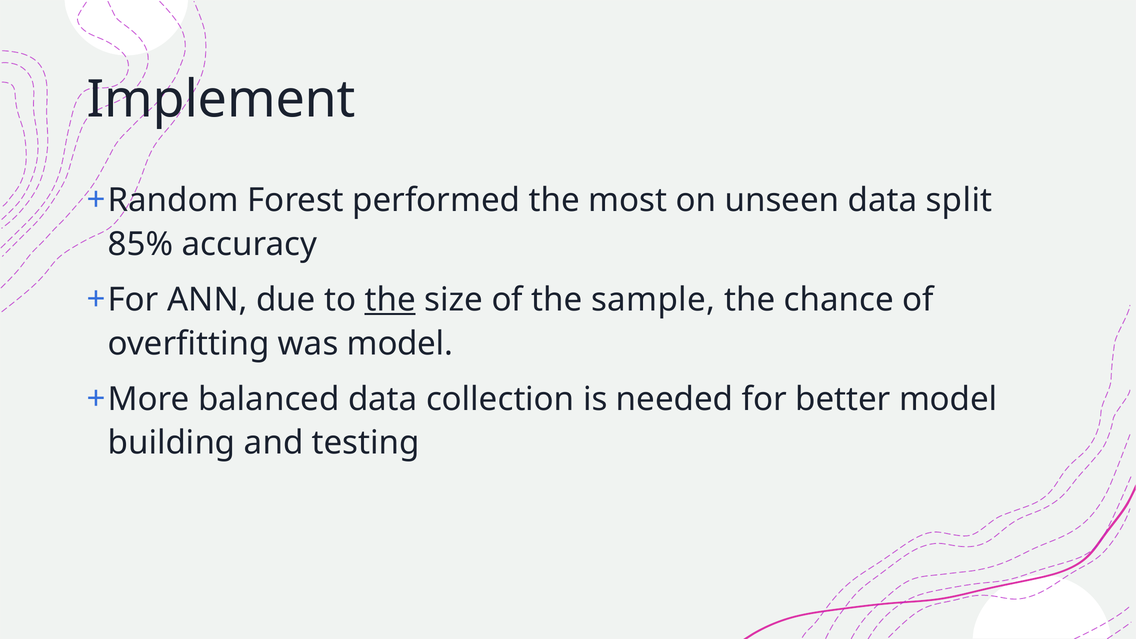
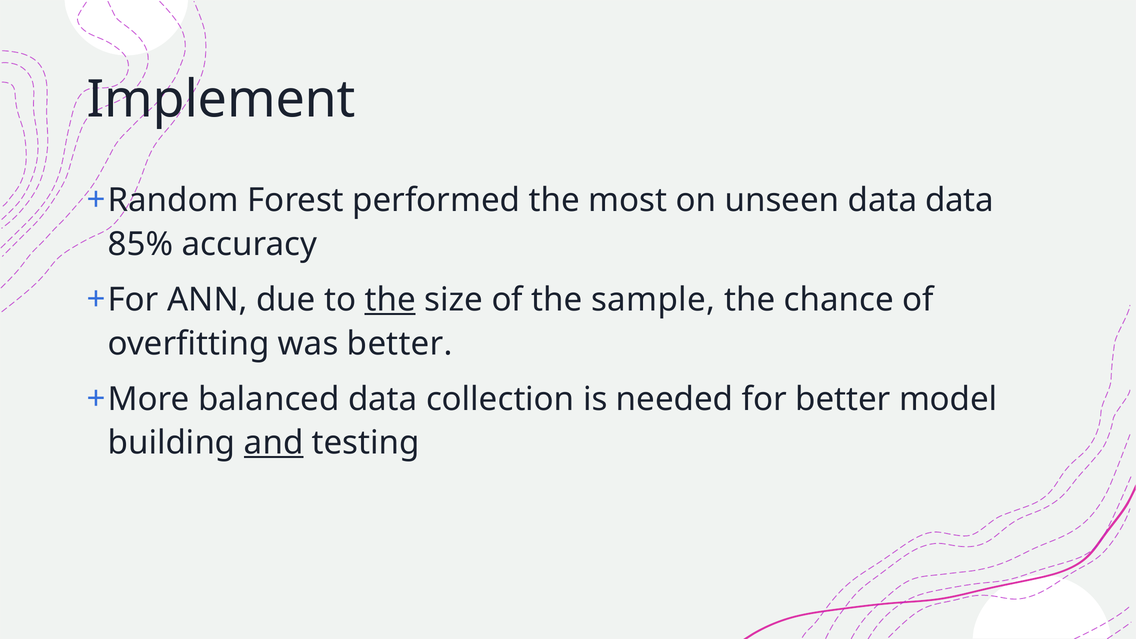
data split: split -> data (959, 201)
was model: model -> better (400, 344)
and underline: none -> present (274, 443)
